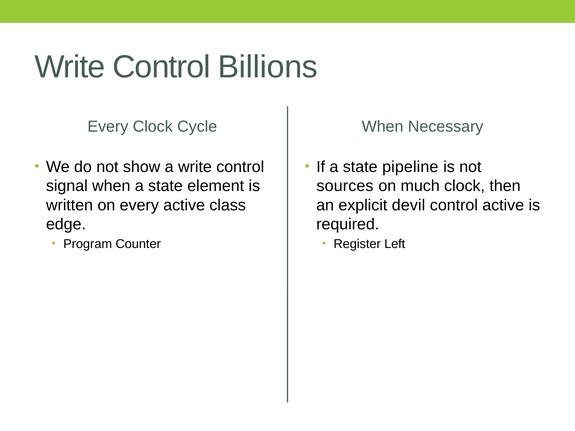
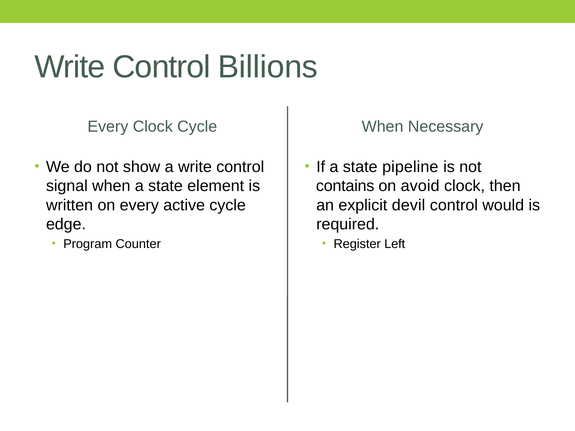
sources: sources -> contains (345, 186)
much: much -> avoid (420, 186)
active class: class -> cycle (228, 205)
control active: active -> would (503, 205)
